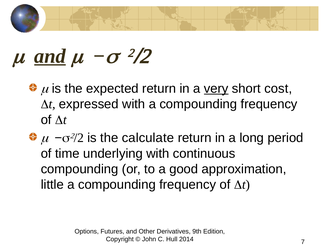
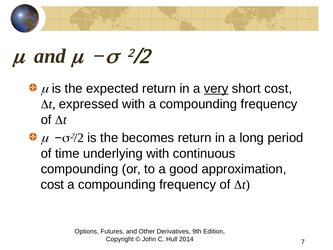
and underline: present -> none (50, 56)
calculate: calculate -> becomes (148, 138)
little: little -> cost (52, 184)
